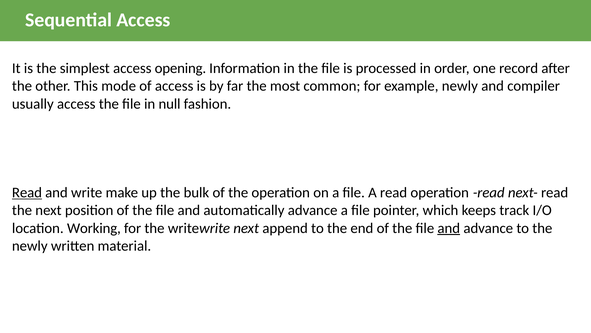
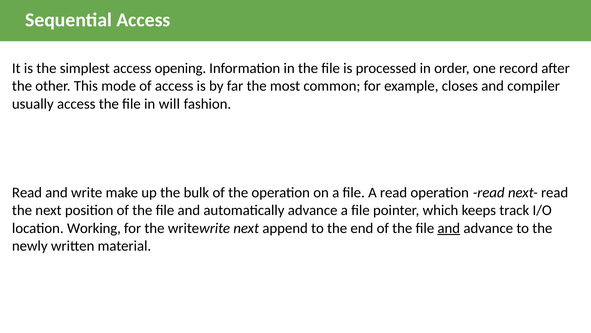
example newly: newly -> closes (460, 86)
null: null -> will (169, 104)
Read underline: present -> none (27, 192)
